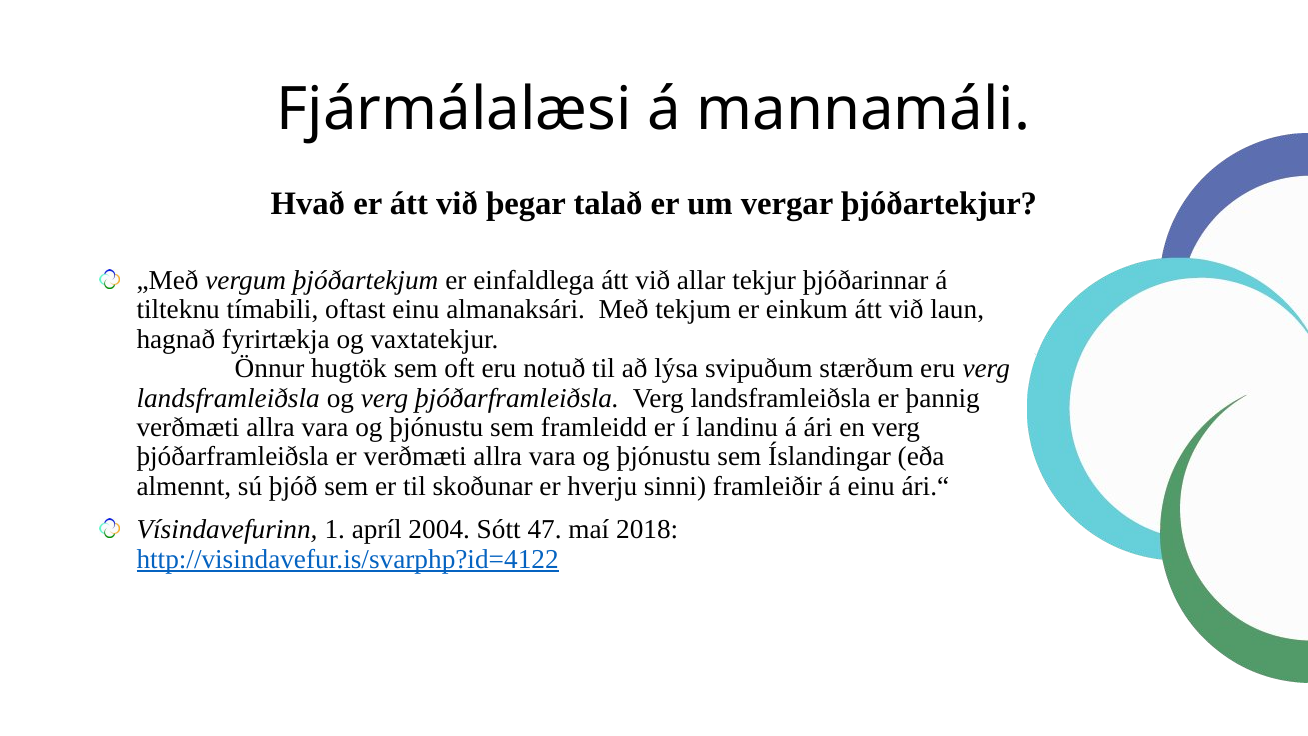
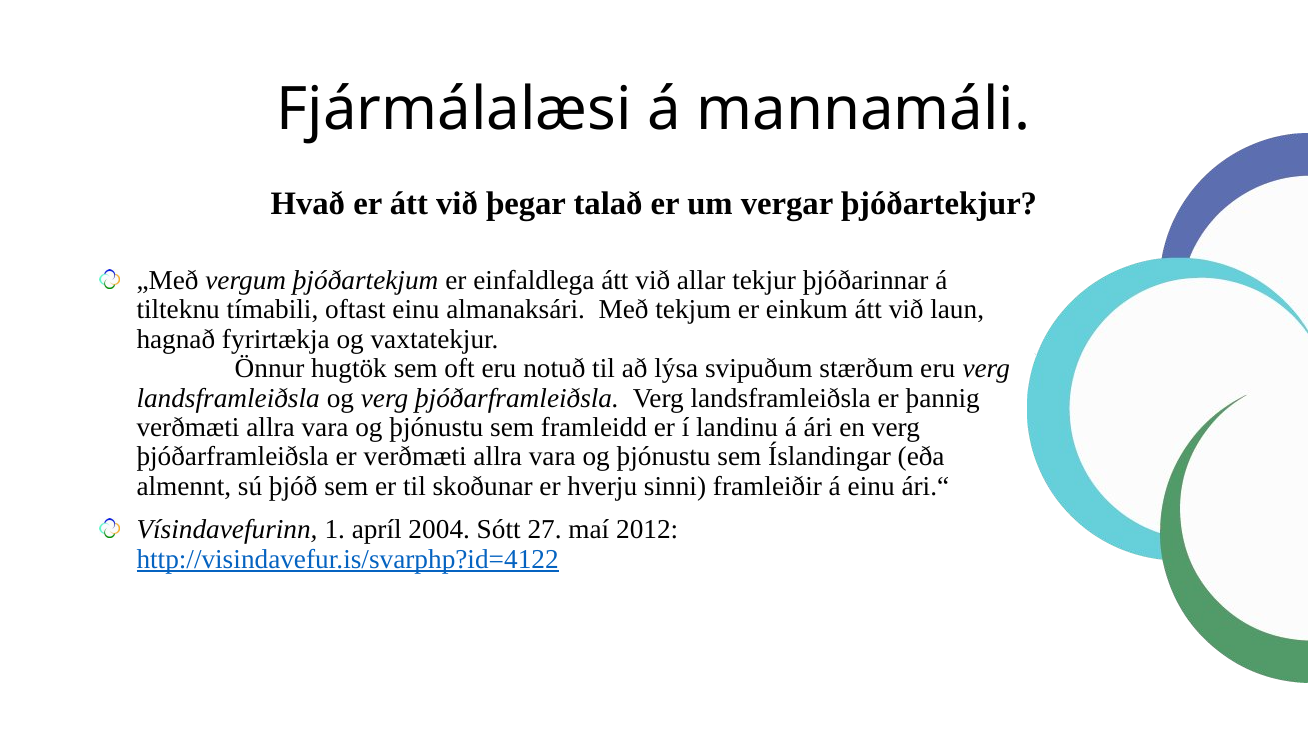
47: 47 -> 27 (545, 529)
2018: 2018 -> 2012 (647, 529)
